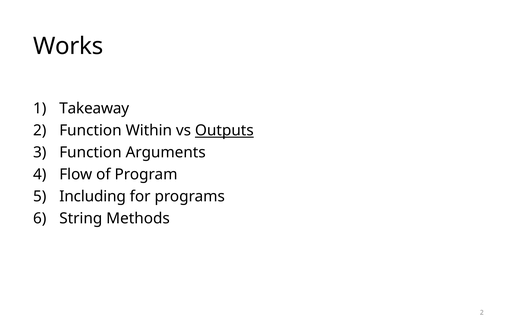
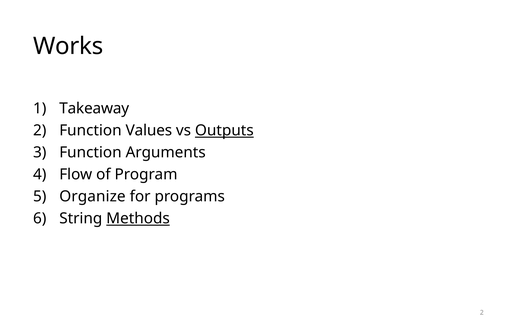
Within: Within -> Values (149, 131)
Including: Including -> Organize (92, 197)
Methods underline: none -> present (138, 219)
